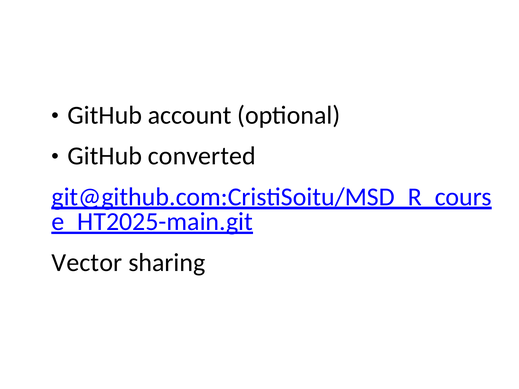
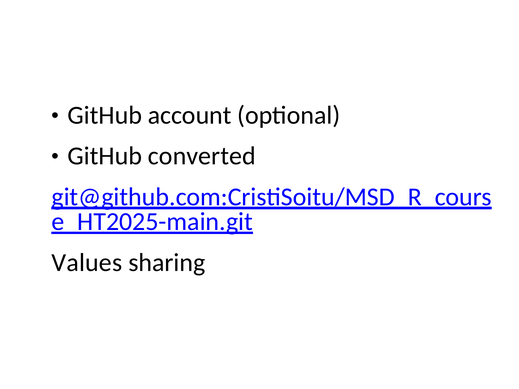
Vector: Vector -> Values (87, 263)
